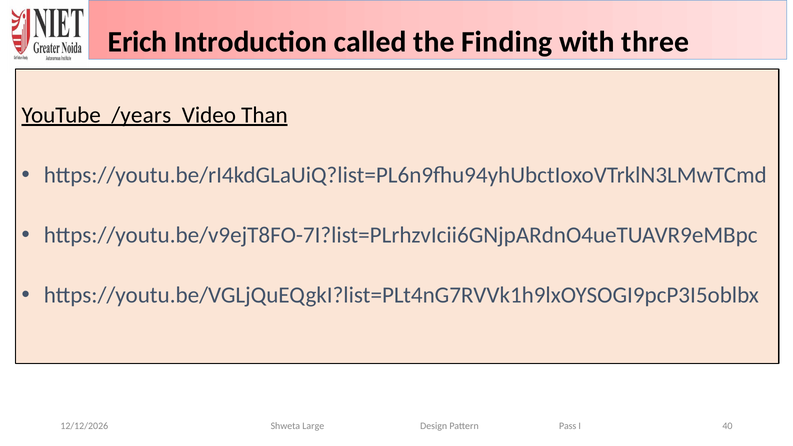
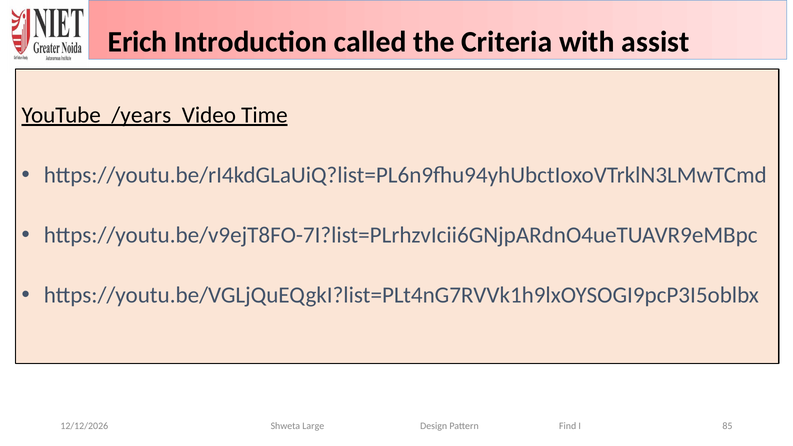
Finding: Finding -> Criteria (507, 42)
three: three -> assist (656, 42)
Than: Than -> Time (264, 115)
40: 40 -> 85 (727, 426)
Pass: Pass -> Find (568, 426)
